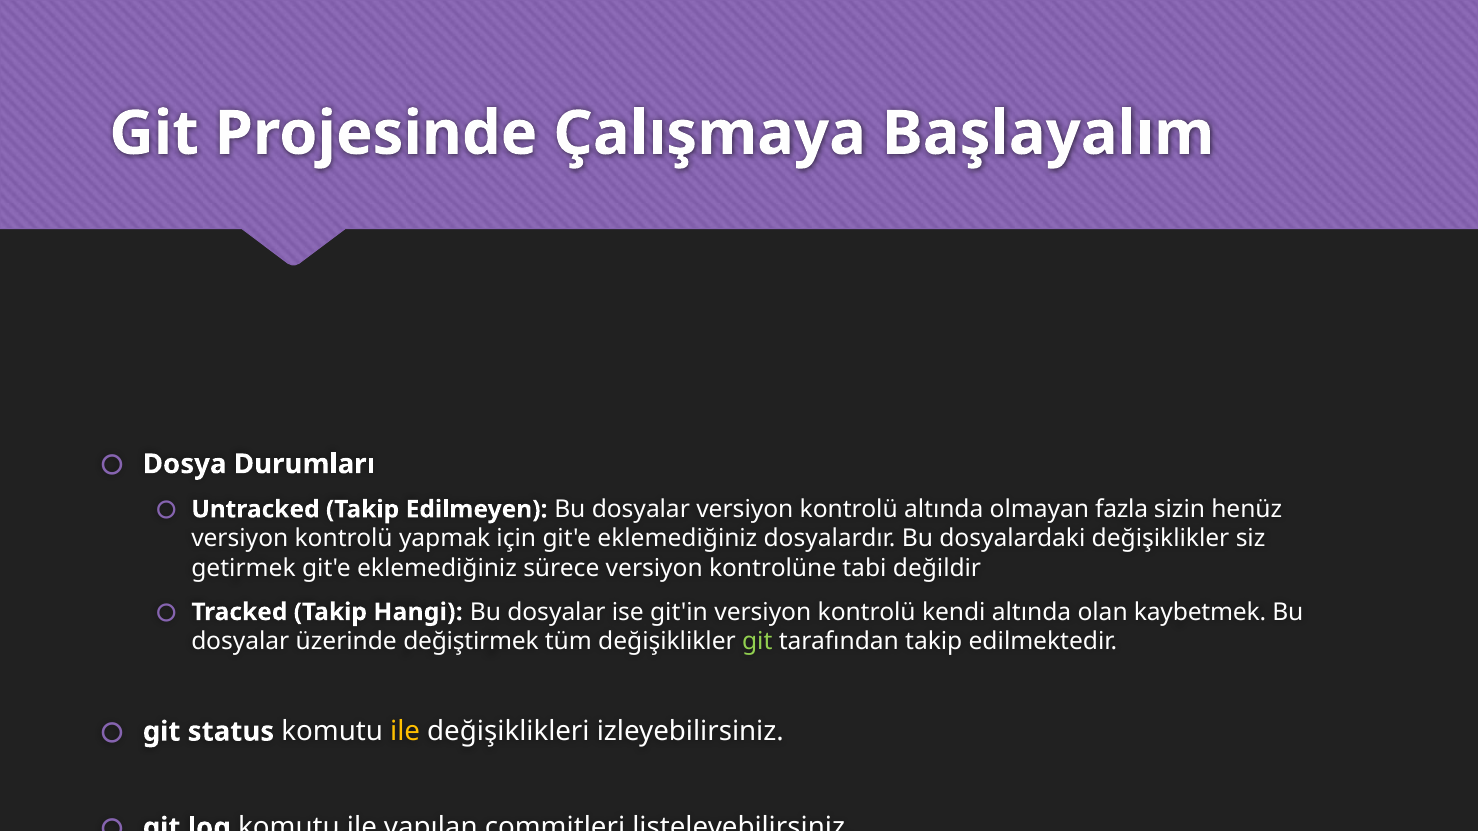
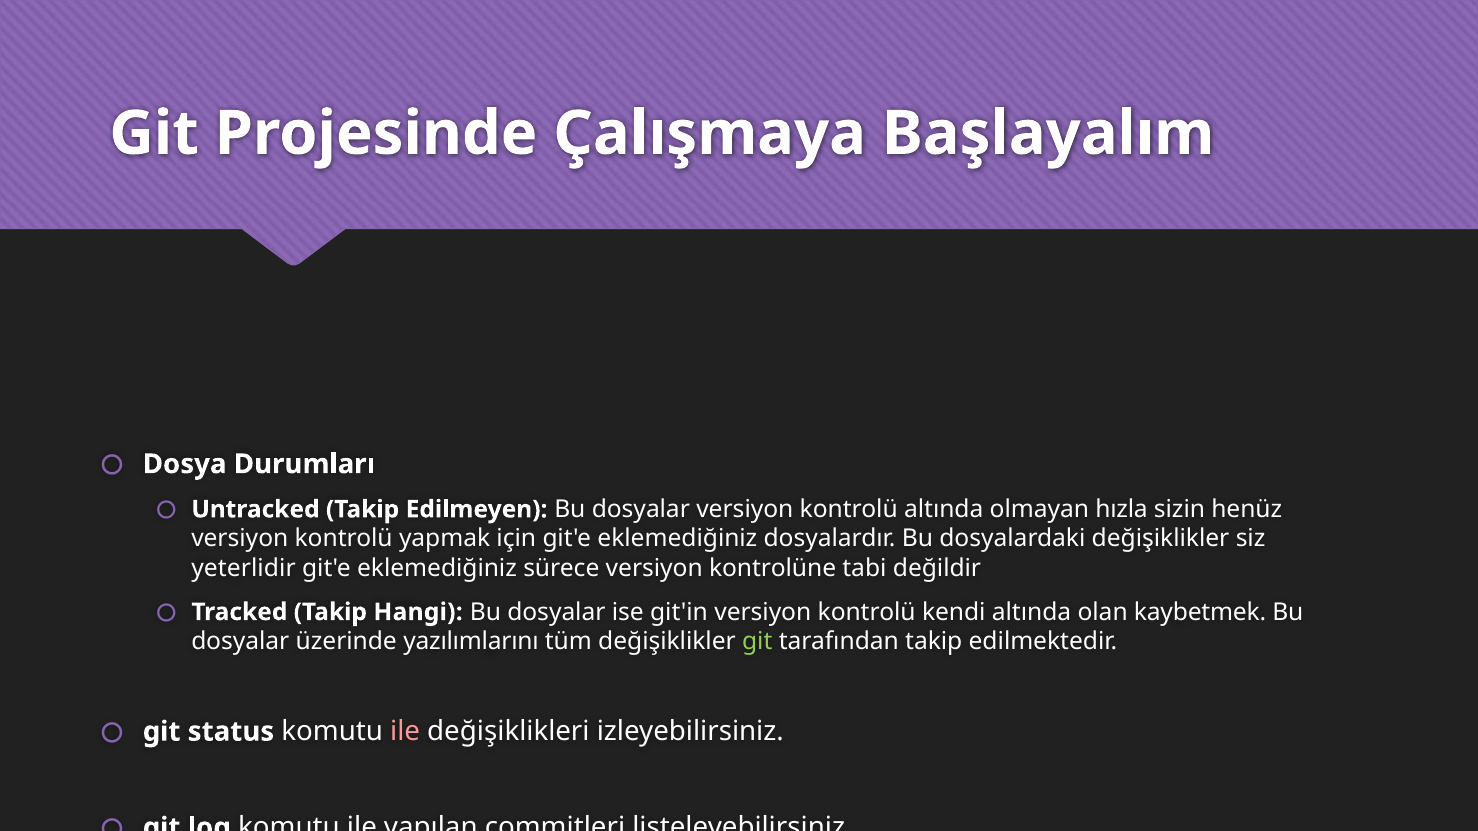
fazla: fazla -> hızla (1122, 510)
getirmek: getirmek -> yeterlidir (243, 569)
değiştirmek: değiştirmek -> yazılımlarını (471, 642)
ile colour: yellow -> pink (405, 732)
